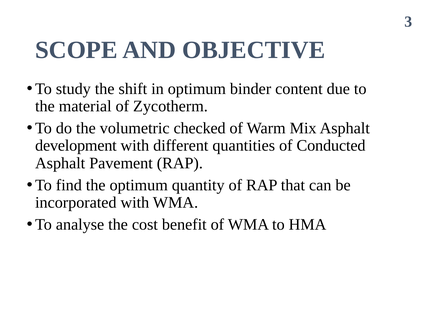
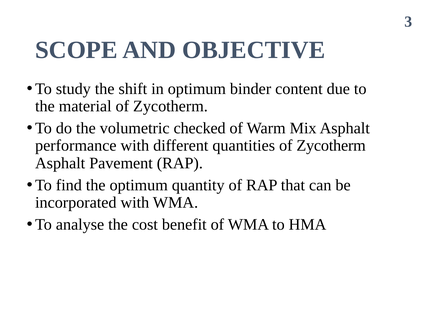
development: development -> performance (76, 146)
quantities of Conducted: Conducted -> Zycotherm (331, 146)
